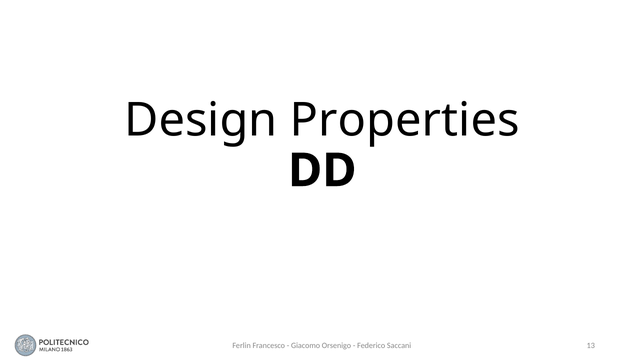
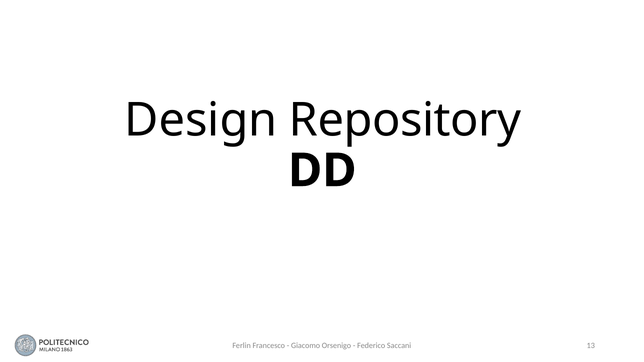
Properties: Properties -> Repository (405, 120)
